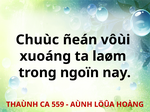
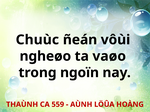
xuoáng: xuoáng -> ngheøo (45, 56)
laøm: laøm -> vaøo (109, 56)
